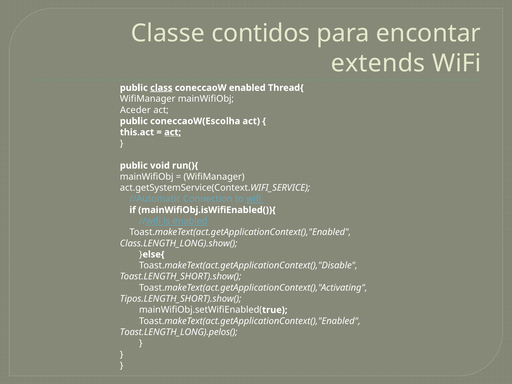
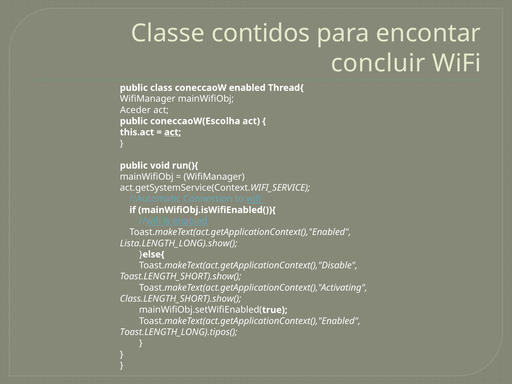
extends: extends -> concluir (378, 63)
class underline: present -> none (161, 88)
Class.LENGTH_LONG).show(: Class.LENGTH_LONG).show( -> Lista.LENGTH_LONG).show( (179, 243)
Tipos.LENGTH_SHORT).show(: Tipos.LENGTH_SHORT).show( -> Class.LENGTH_SHORT).show( (181, 299)
Toast.LENGTH_LONG).pelos(: Toast.LENGTH_LONG).pelos( -> Toast.LENGTH_LONG).tipos( (179, 332)
